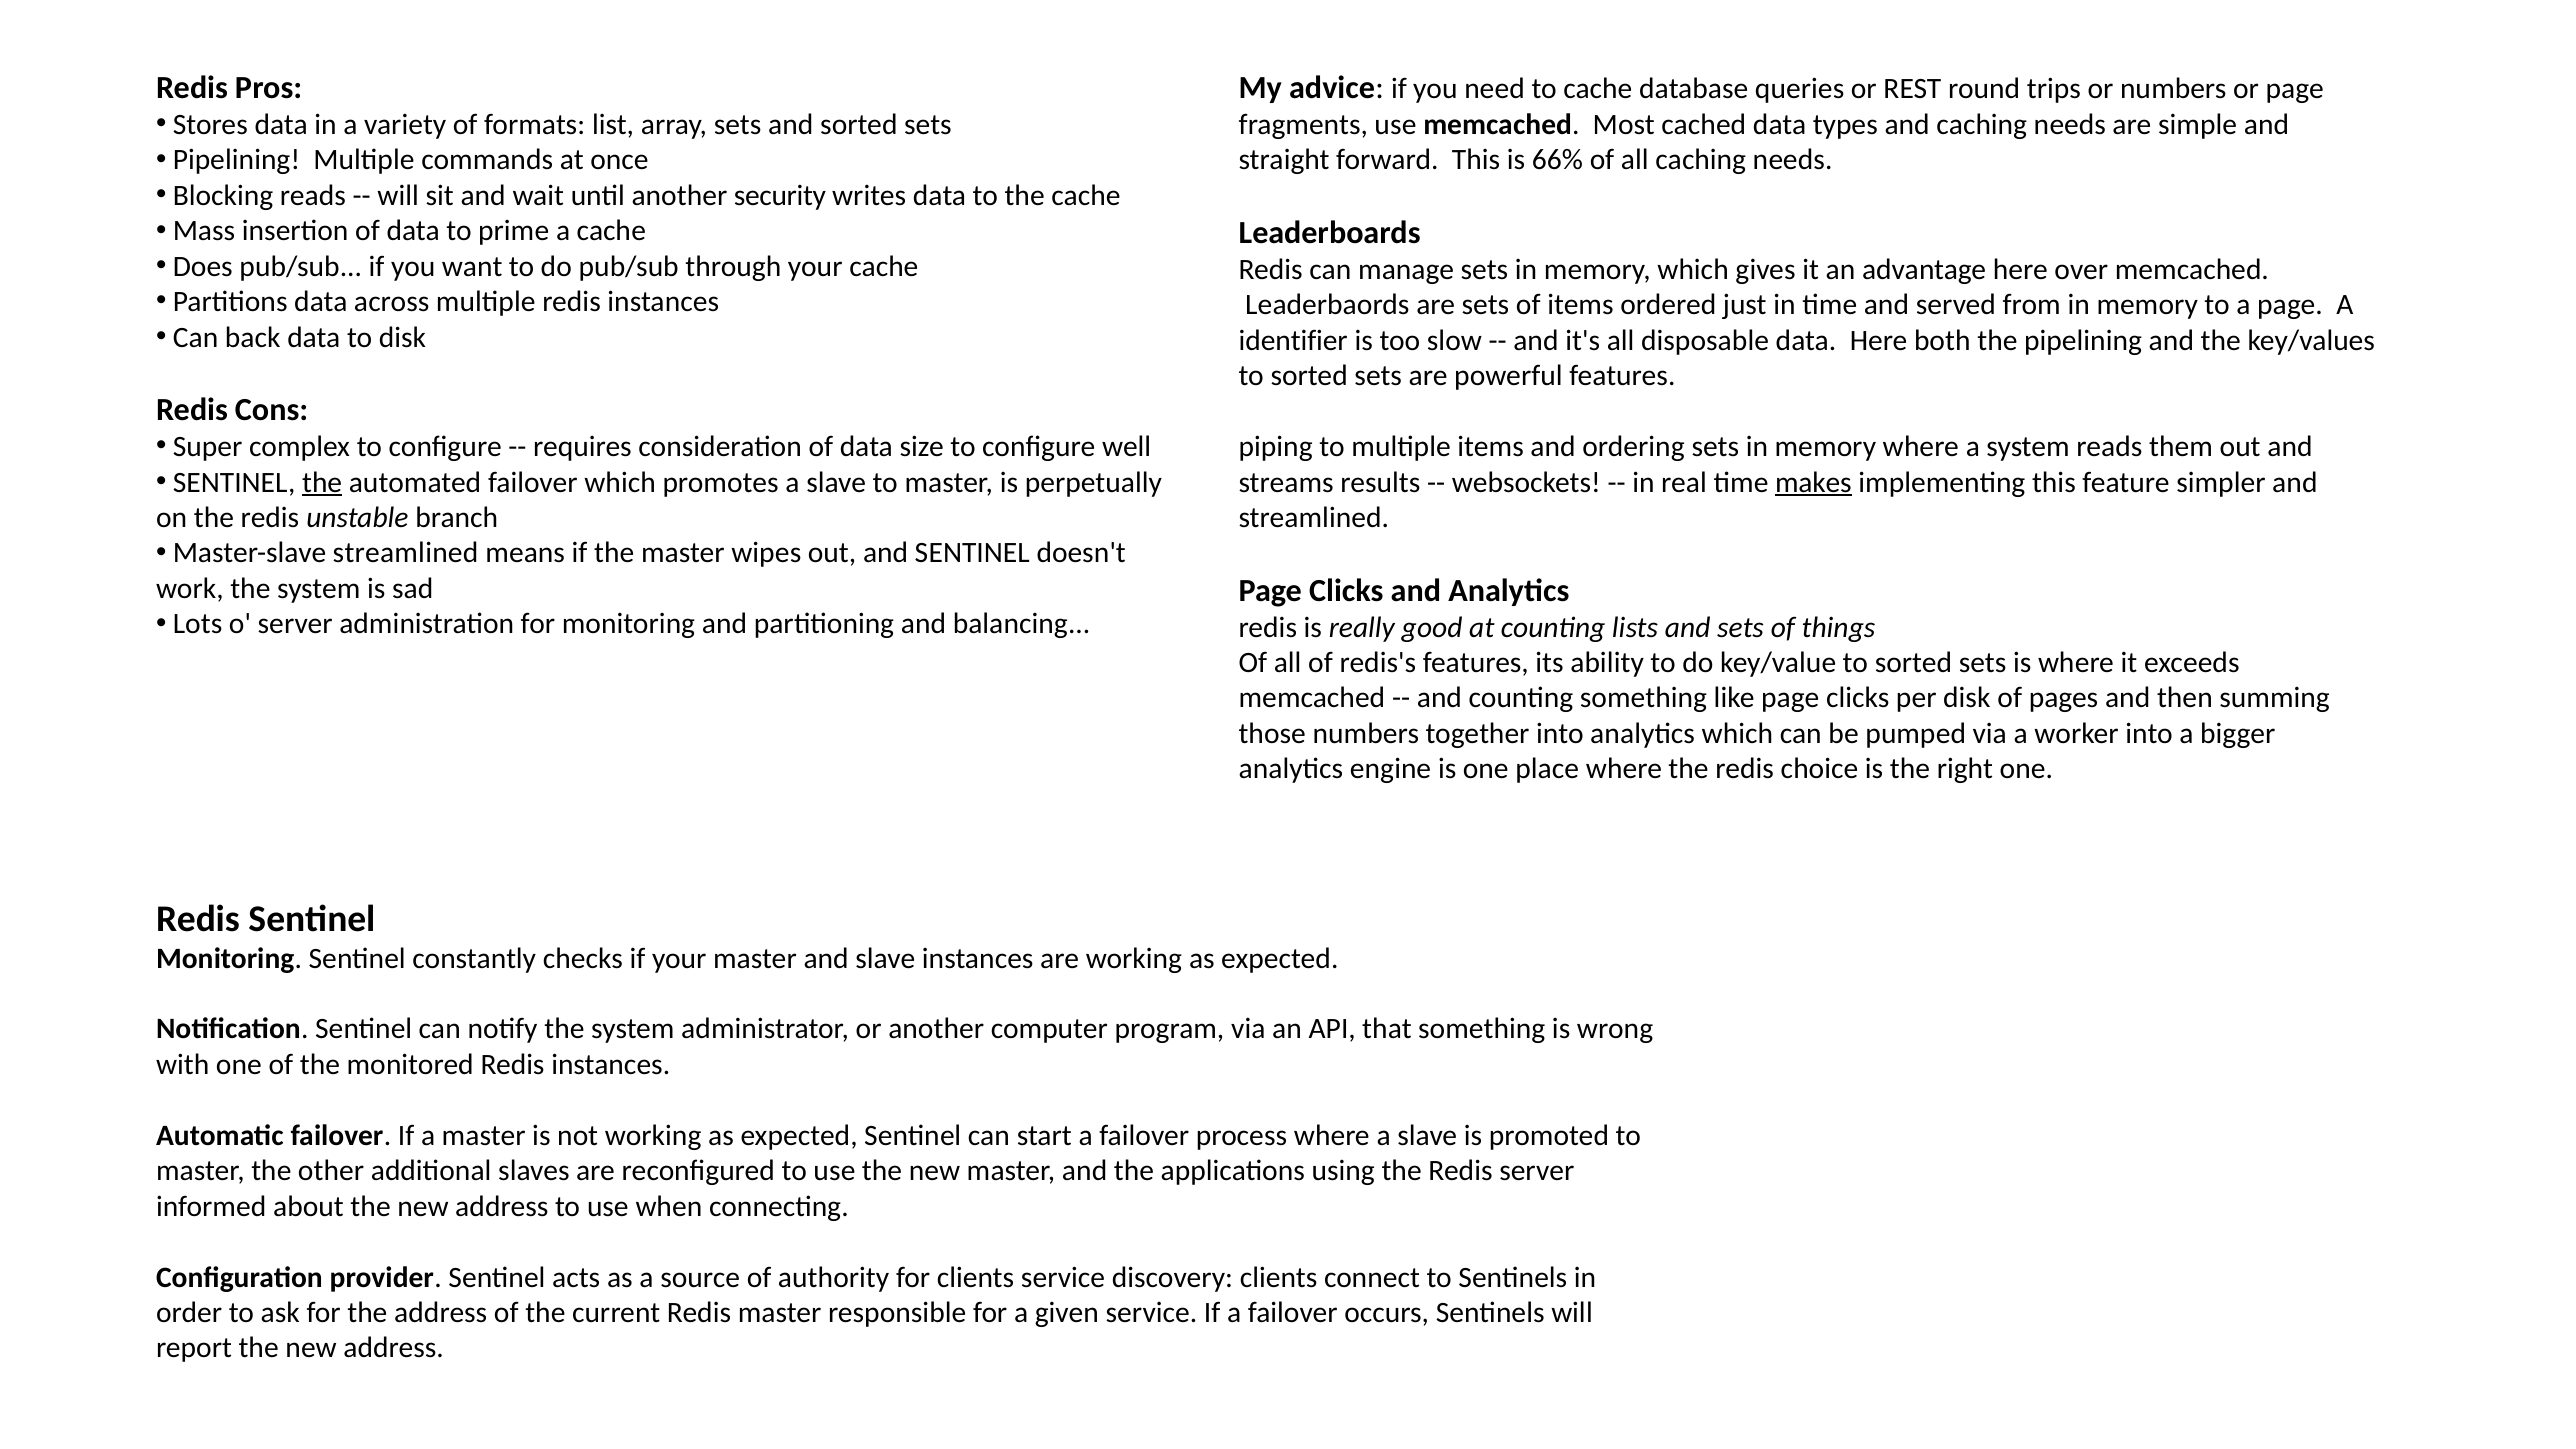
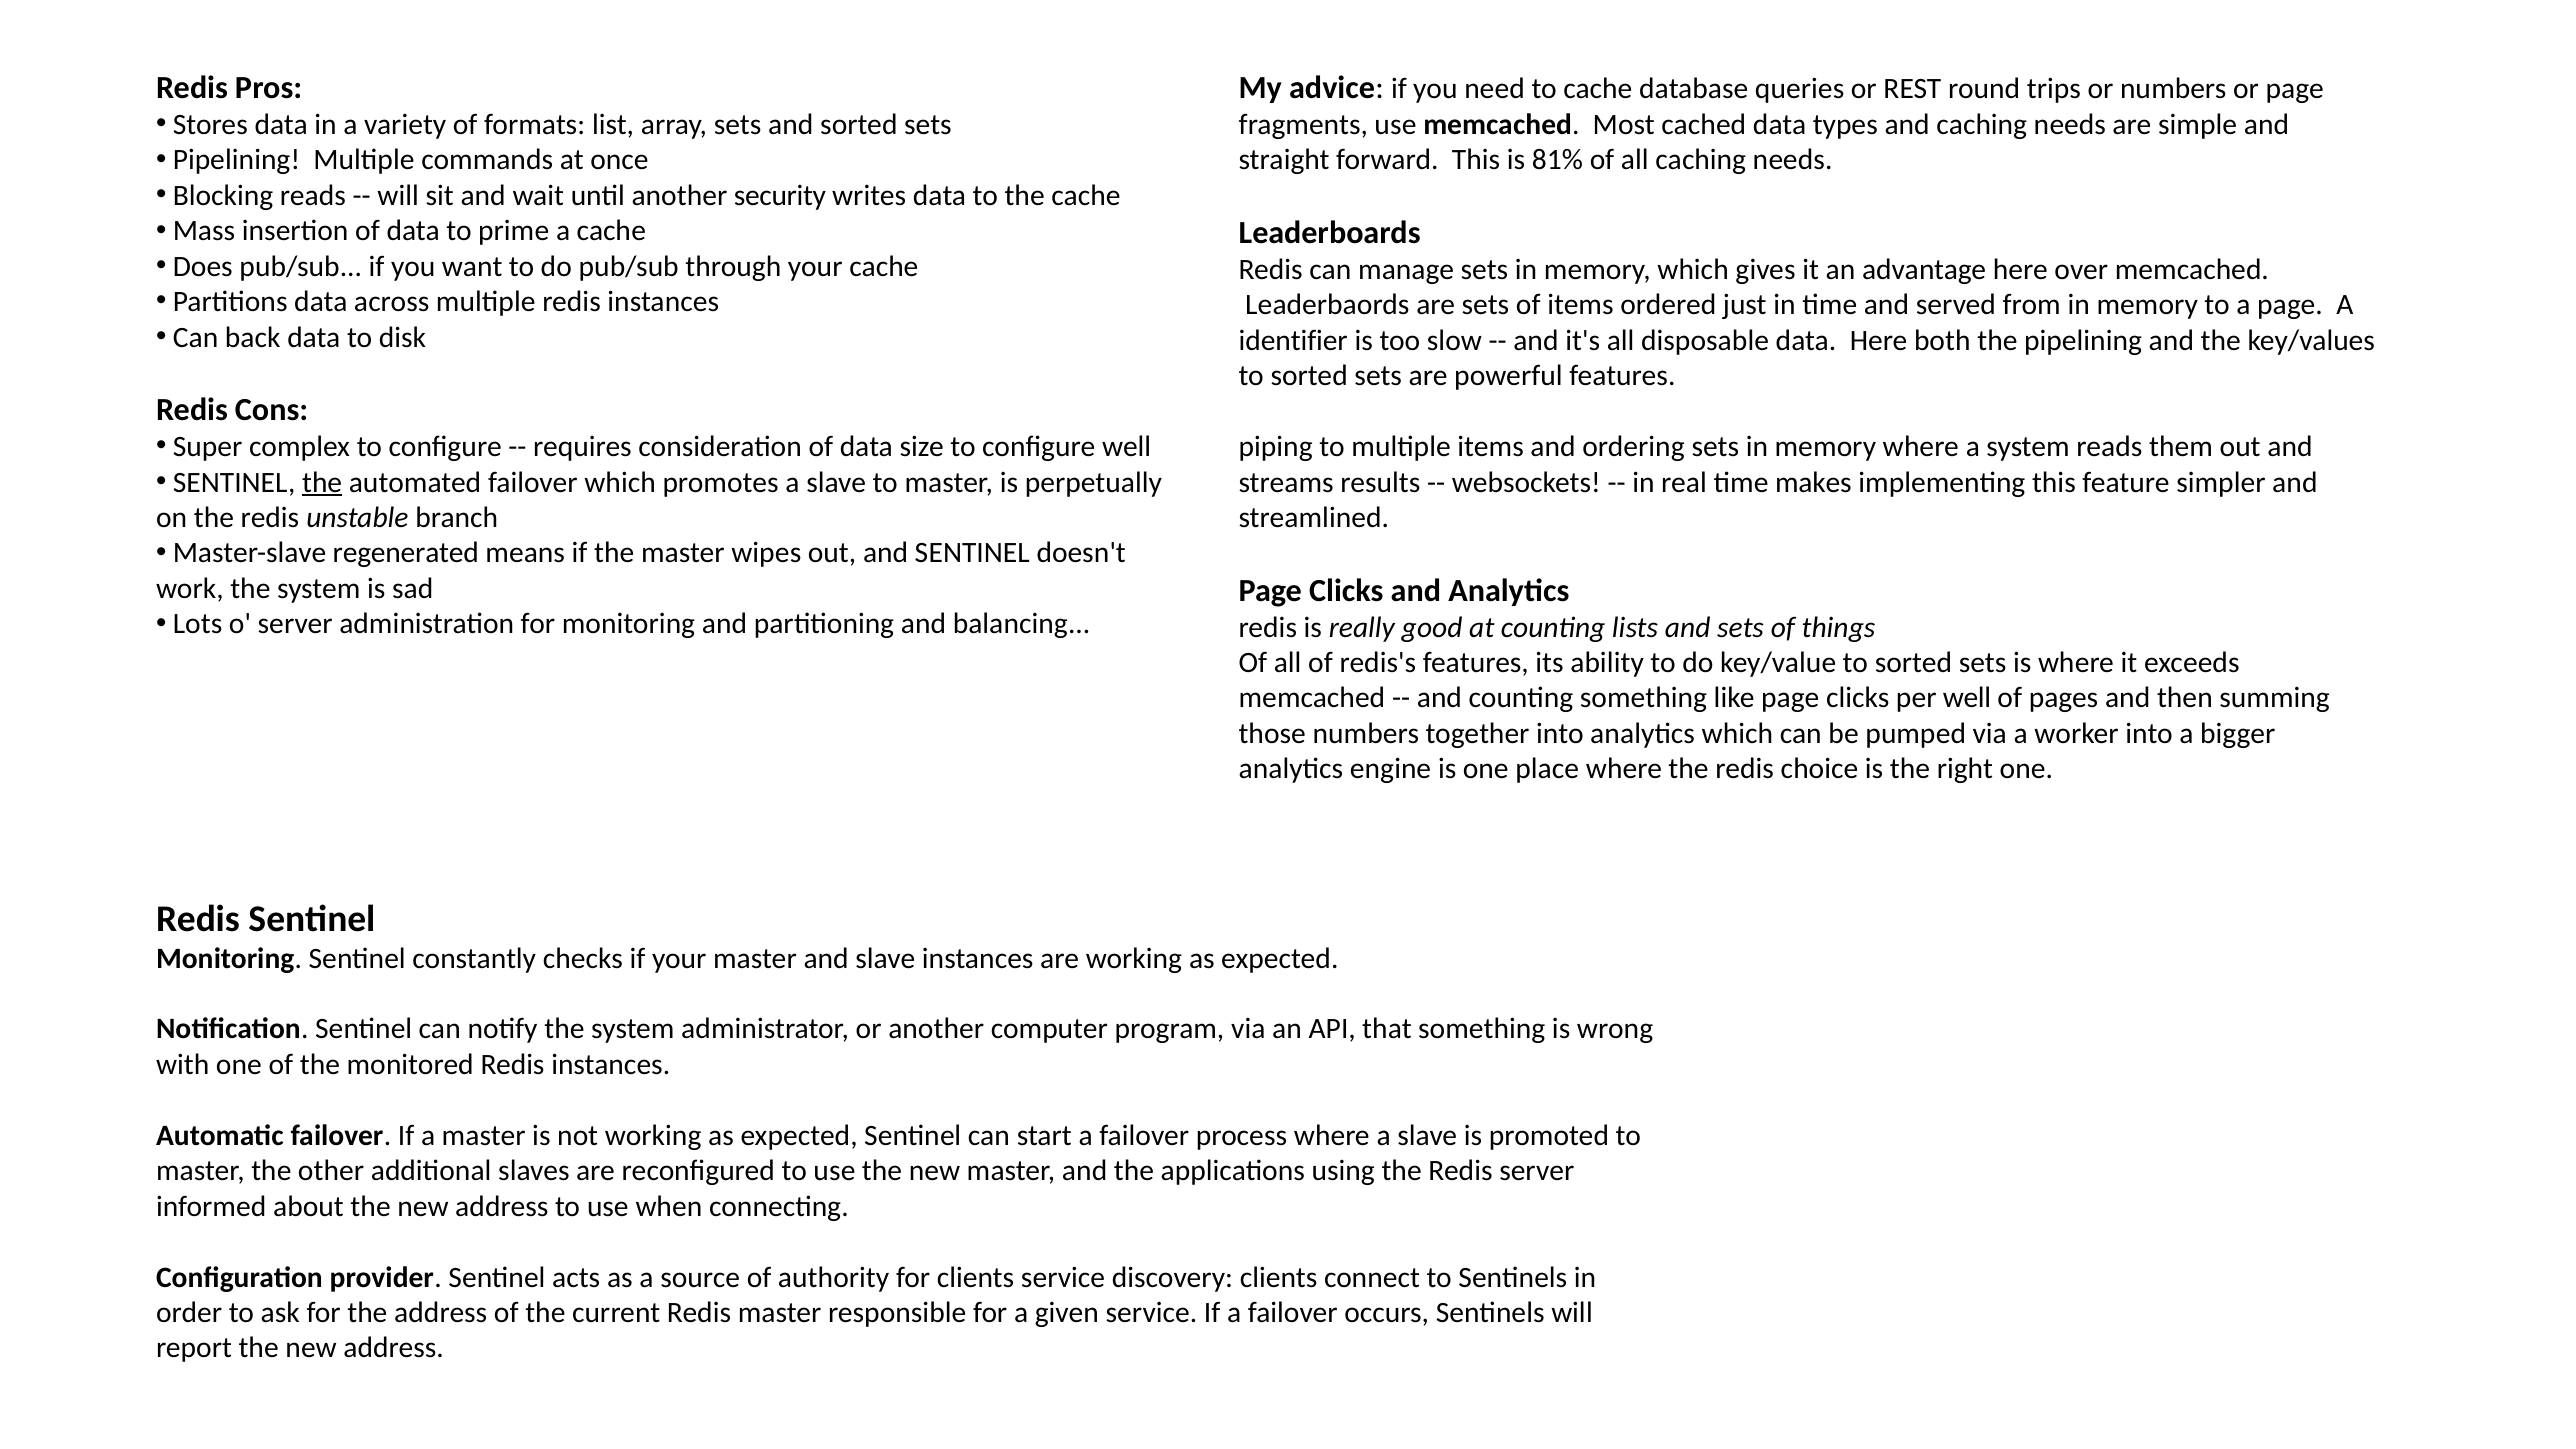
66%: 66% -> 81% (1557, 160)
makes underline: present -> none (1813, 482)
Master-slave streamlined: streamlined -> regenerated (406, 553)
per disk: disk -> well (1967, 698)
